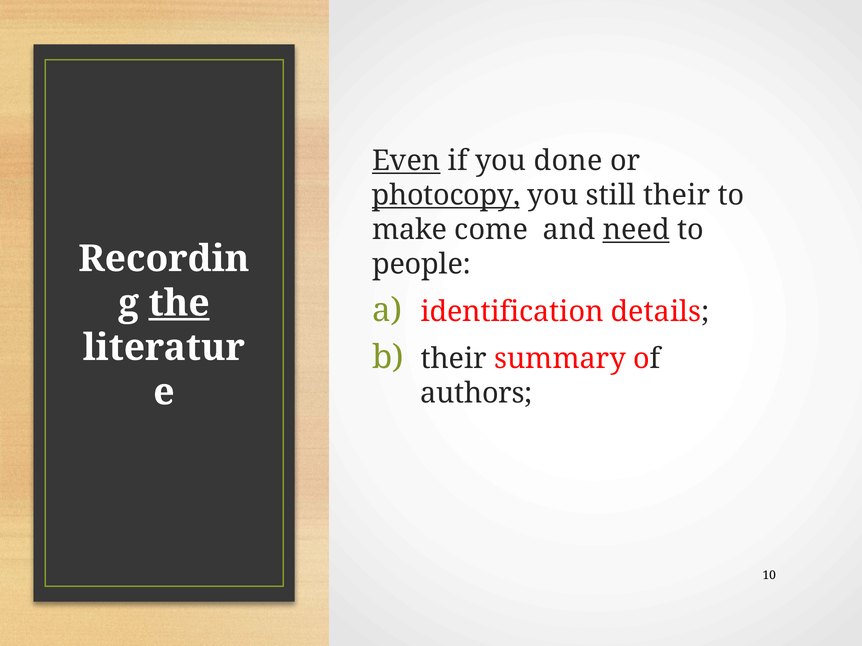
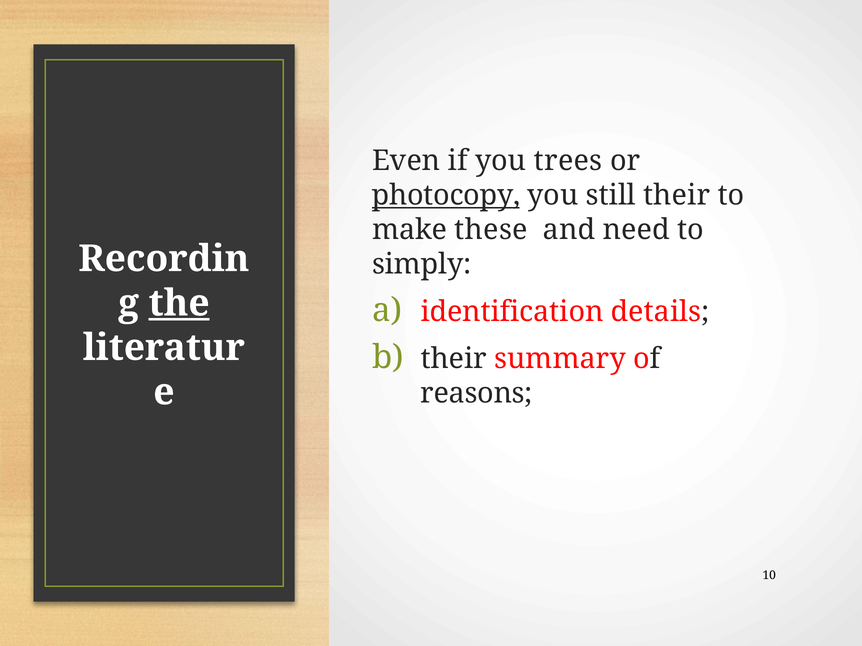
Even underline: present -> none (406, 161)
done: done -> trees (568, 161)
come: come -> these (491, 230)
need underline: present -> none (636, 230)
people: people -> simply (422, 264)
authors: authors -> reasons (476, 394)
